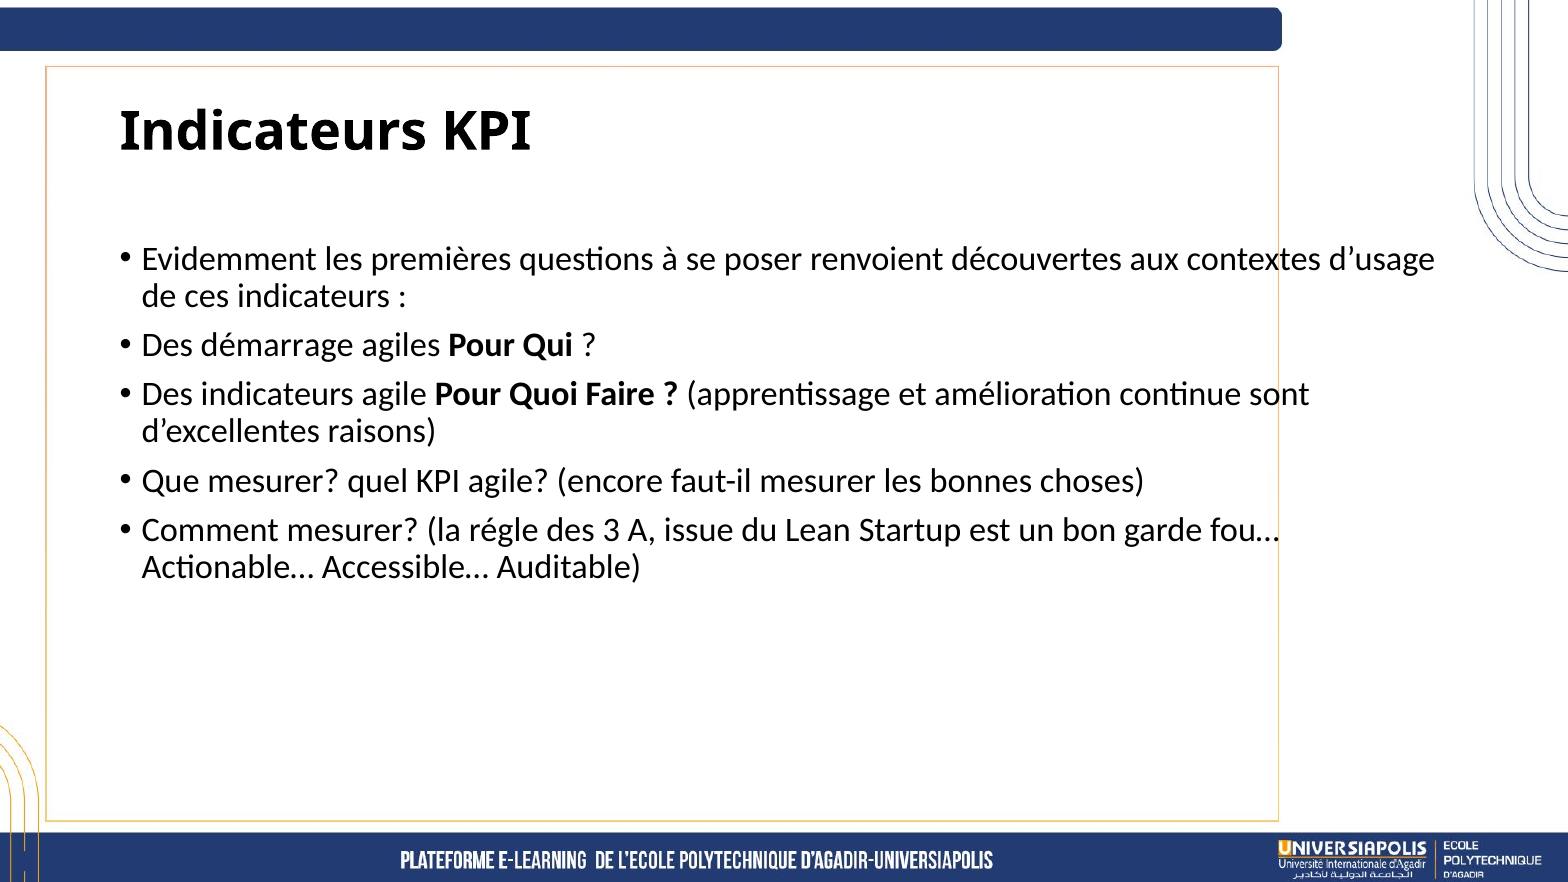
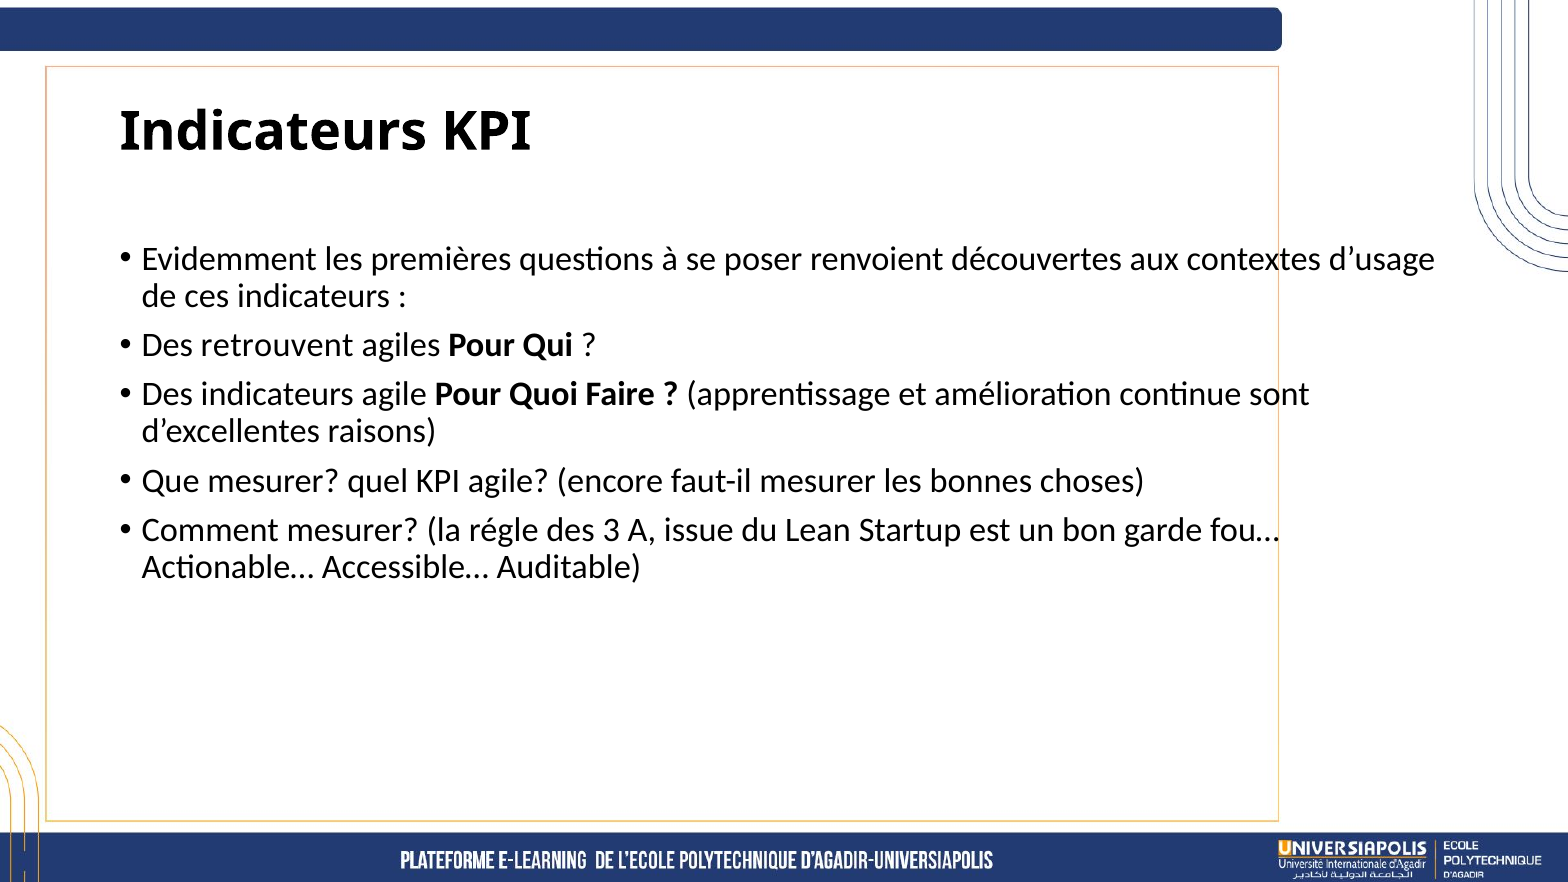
démarrage: démarrage -> retrouvent (277, 345)
